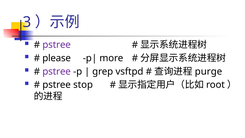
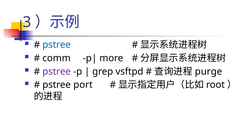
pstree colour: purple -> blue (57, 45)
please: please -> comm (57, 58)
stop: stop -> port (83, 85)
